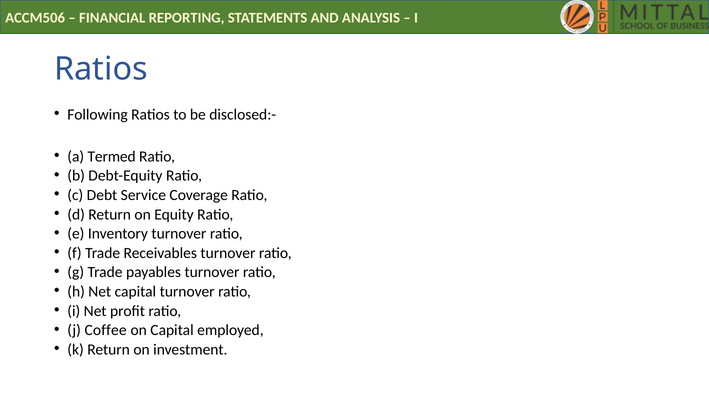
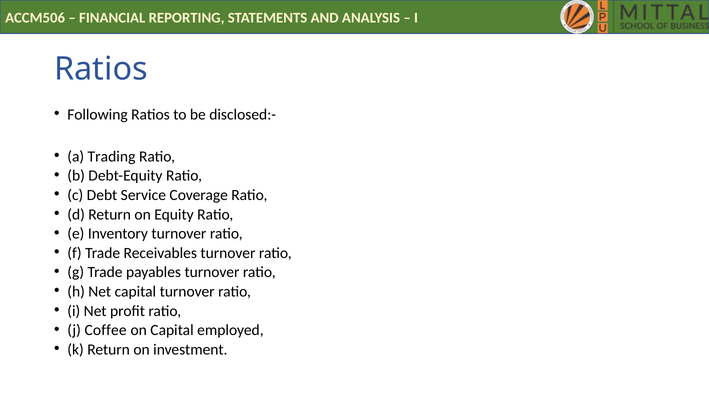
Termed: Termed -> Trading (112, 156)
